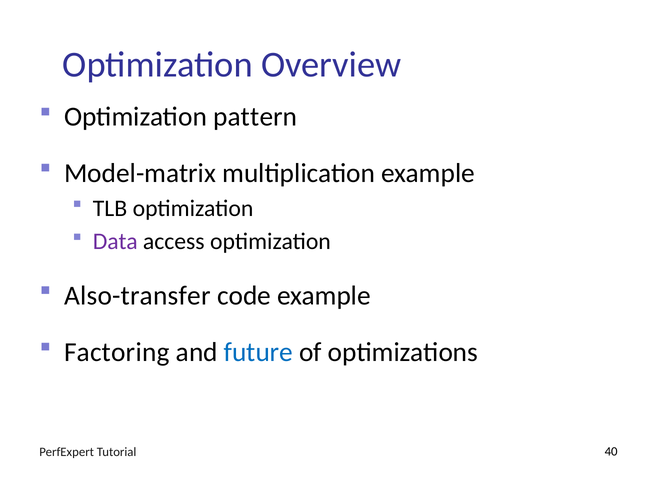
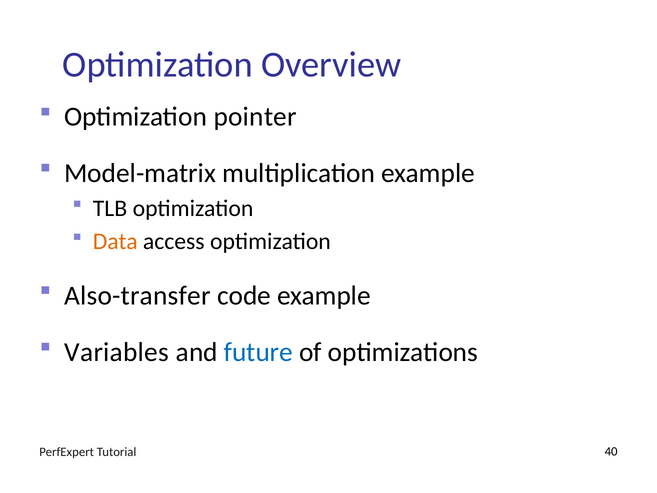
pattern: pattern -> pointer (255, 117)
Data colour: purple -> orange (115, 241)
Factoring: Factoring -> Variables (117, 352)
